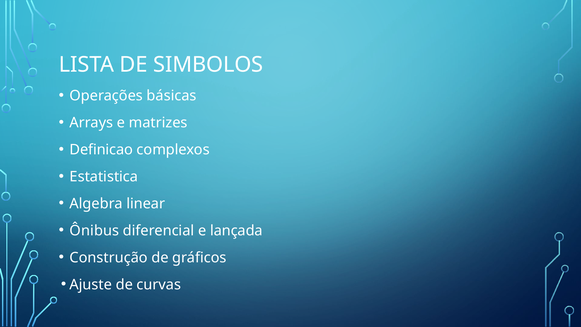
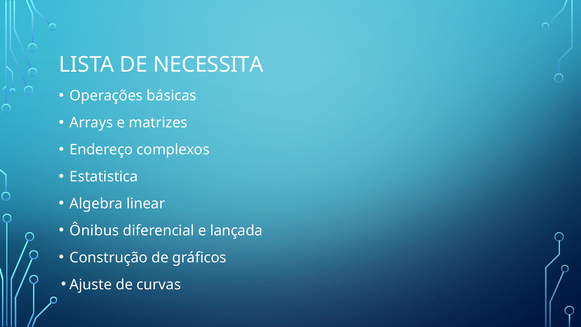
SIMBOLOS: SIMBOLOS -> NECESSITA (208, 65)
Definicao: Definicao -> Endereço (101, 150)
